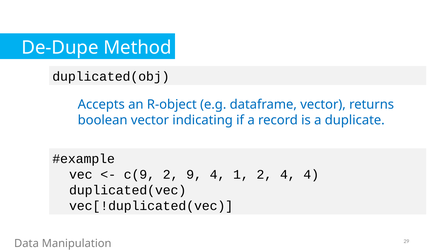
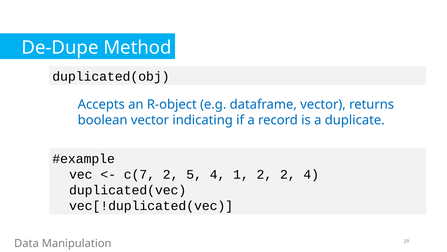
c(9: c(9 -> c(7 (139, 174)
9: 9 -> 5 (194, 174)
2 4: 4 -> 2 (288, 174)
